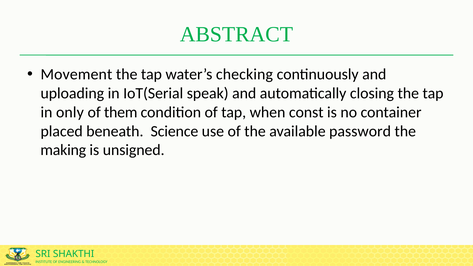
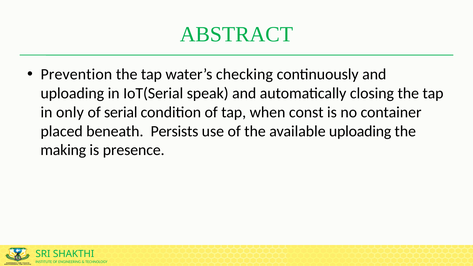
Movement: Movement -> Prevention (76, 74)
them: them -> serial (121, 112)
Science: Science -> Persists (174, 131)
available password: password -> uploading (360, 131)
unsigned: unsigned -> presence (134, 150)
